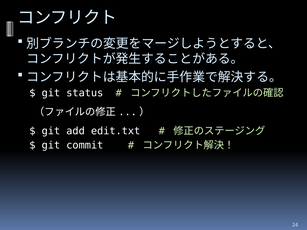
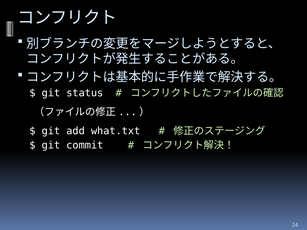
edit.txt: edit.txt -> what.txt (116, 131)
